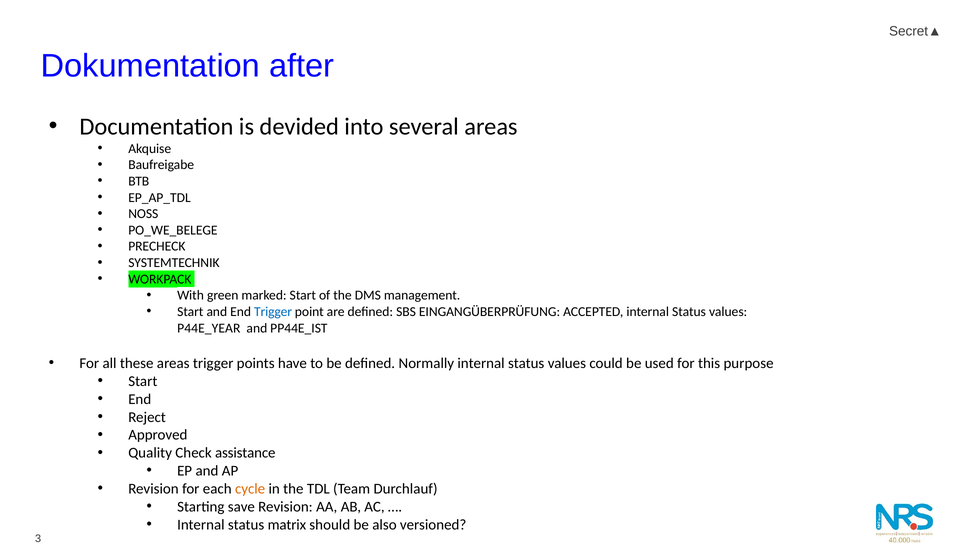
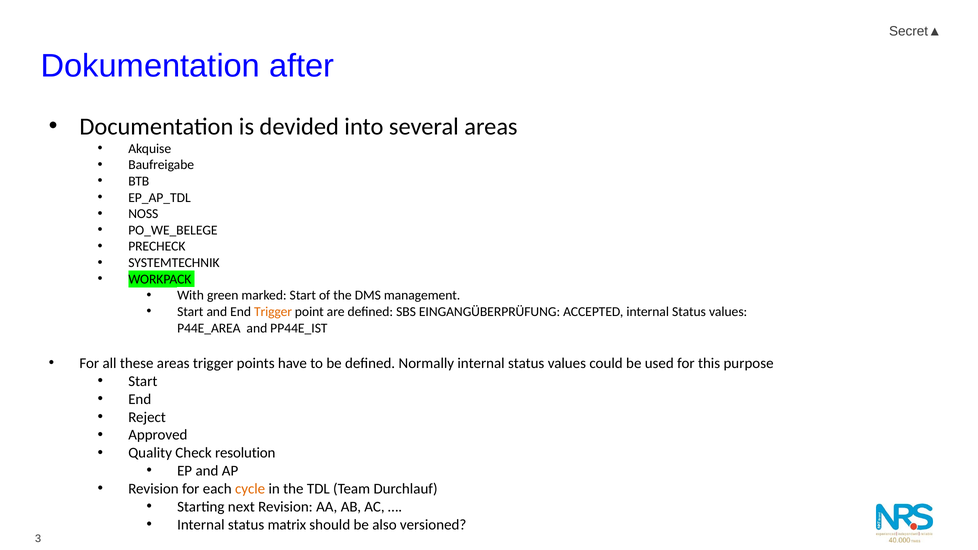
Trigger colour: blue -> orange (273, 312)
P44E_YEAR: P44E_YEAR -> P44E_AREA (209, 328)
assistance: assistance -> resolution (245, 453)
save: save -> next (241, 507)
